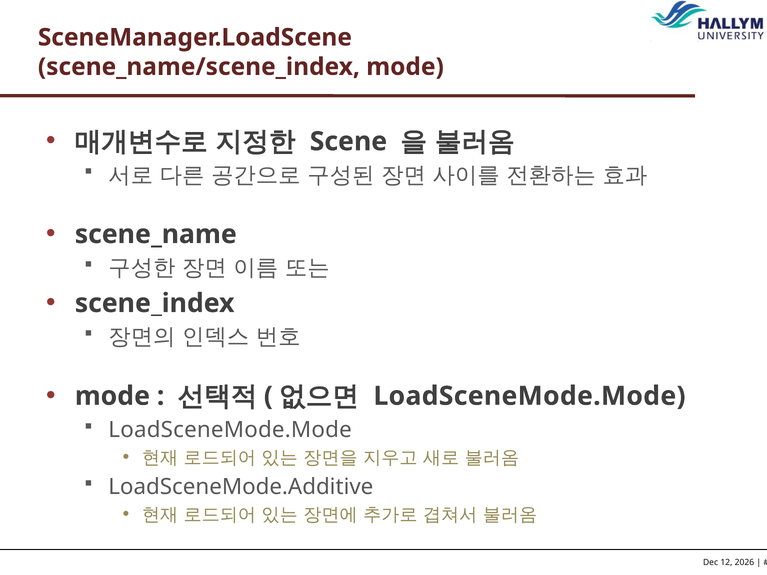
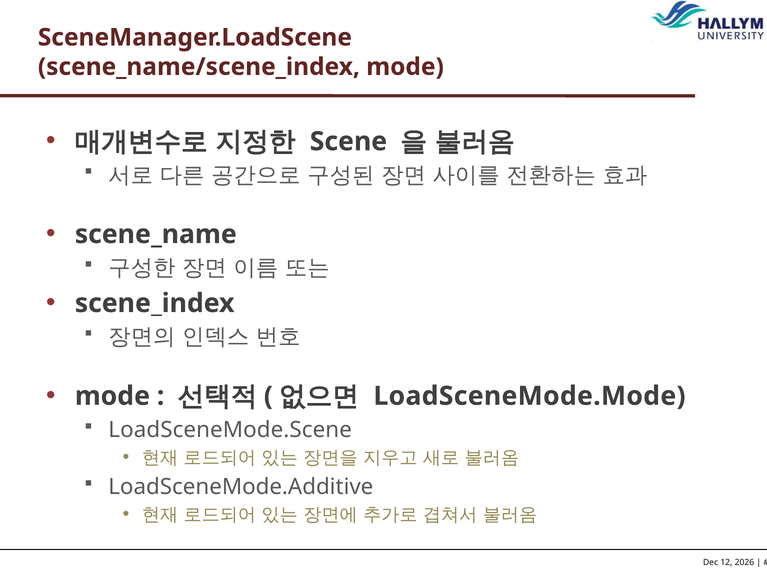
LoadSceneMode.Mode: LoadSceneMode.Mode -> LoadSceneMode.Scene (230, 430)
